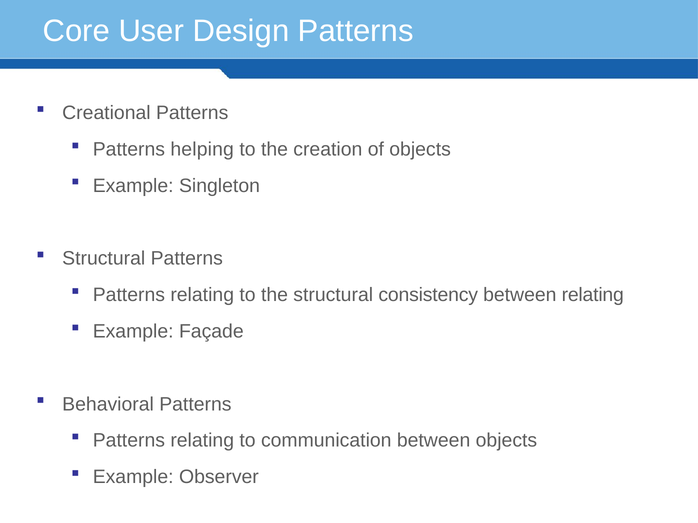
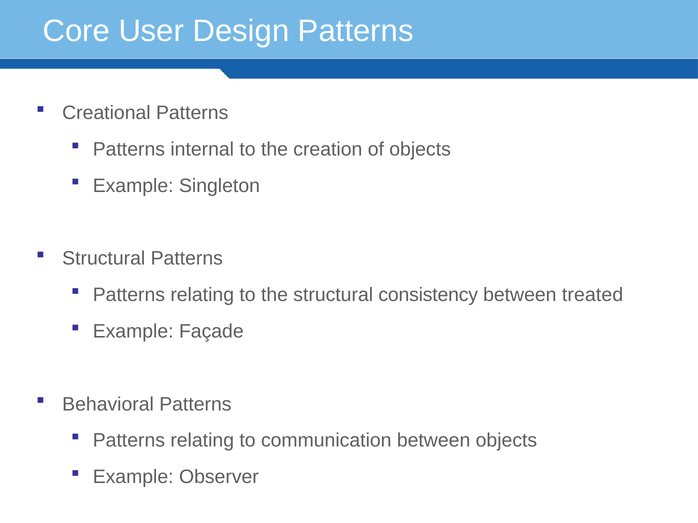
helping: helping -> internal (202, 149)
between relating: relating -> treated (593, 295)
